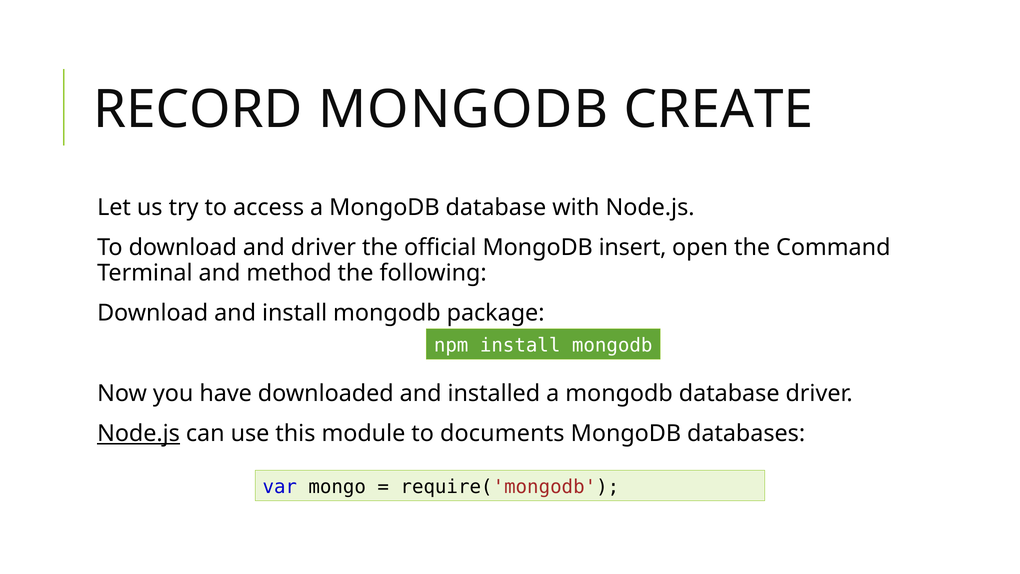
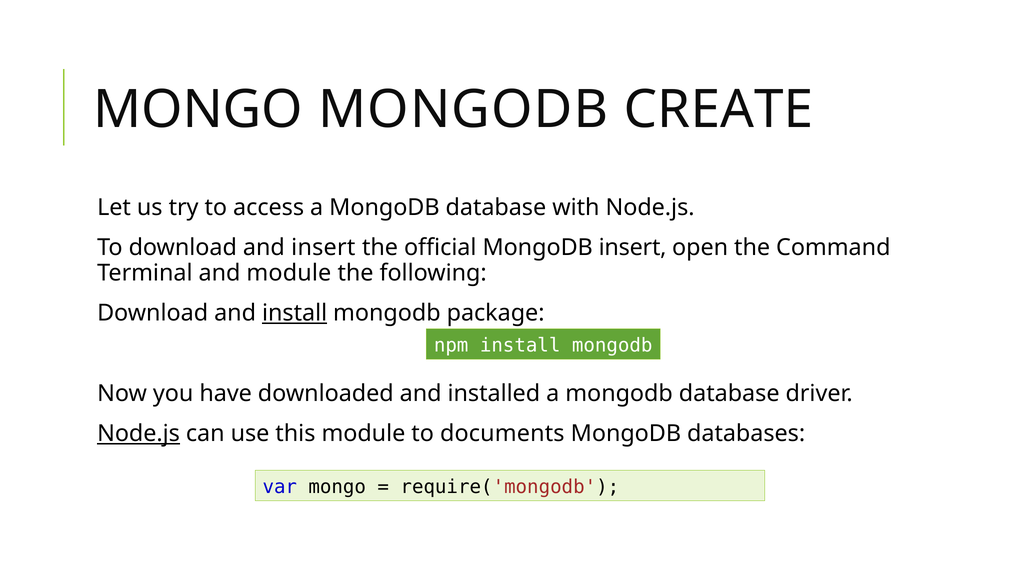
RECORD: RECORD -> MONGO (198, 109)
and driver: driver -> insert (323, 248)
and method: method -> module (289, 273)
install underline: none -> present (295, 313)
